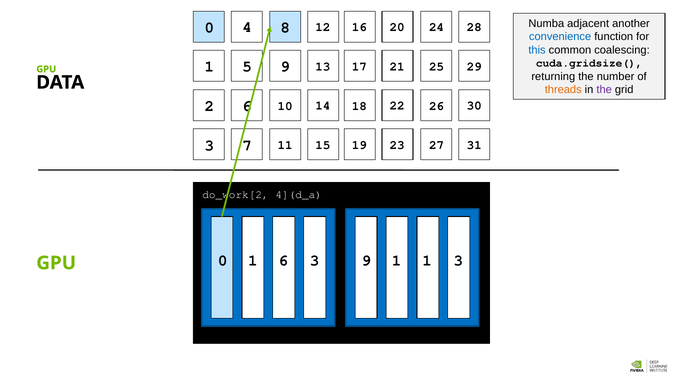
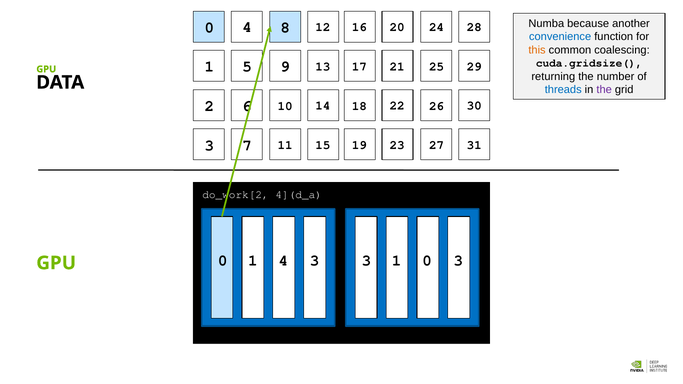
adjacent: adjacent -> because (588, 23)
this colour: blue -> orange (537, 50)
threads colour: orange -> blue (563, 90)
1 6: 6 -> 4 (283, 261)
3 9: 9 -> 3 (366, 261)
1 1: 1 -> 0 (427, 261)
